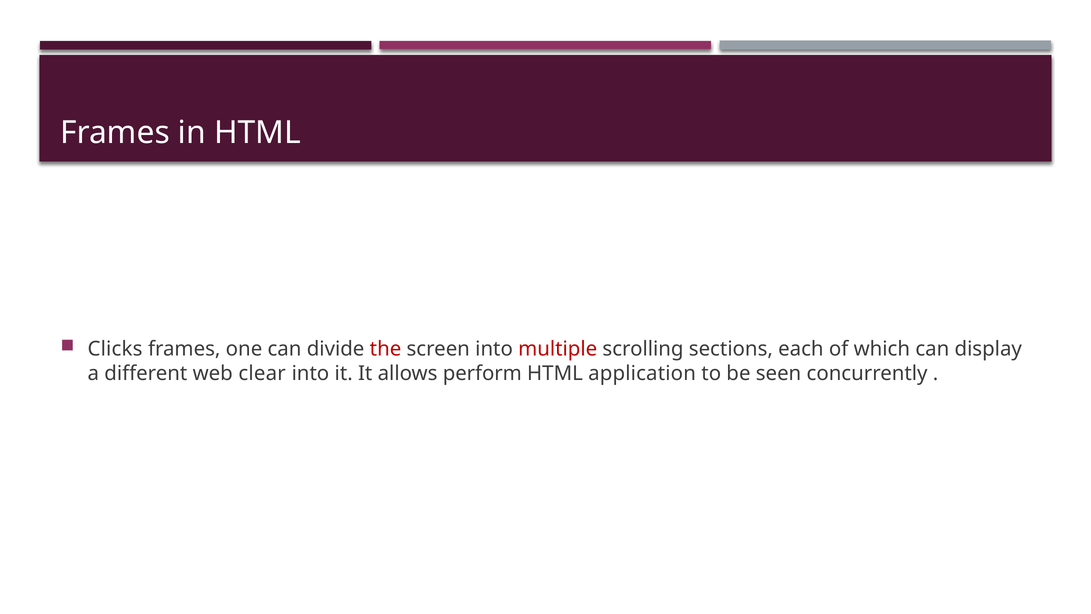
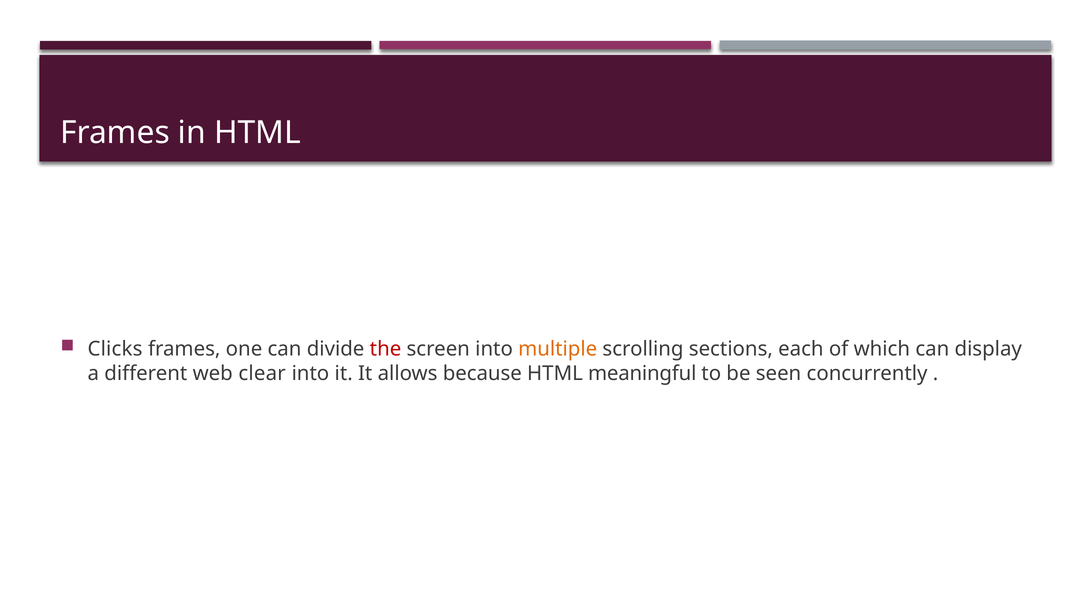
multiple colour: red -> orange (558, 349)
perform: perform -> because (482, 373)
application: application -> meaningful (642, 373)
